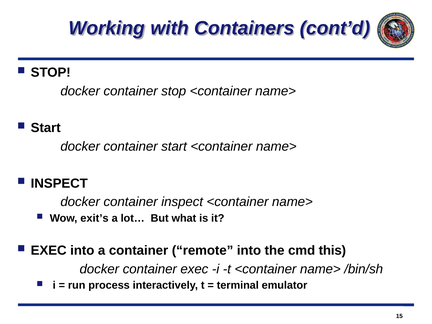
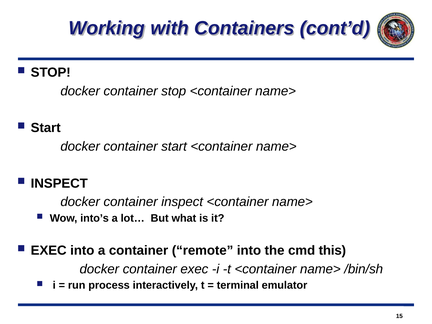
exit’s: exit’s -> into’s (95, 218)
